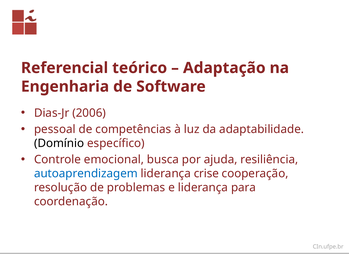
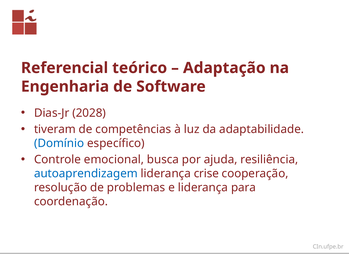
2006: 2006 -> 2028 (89, 113)
pessoal: pessoal -> tiveram (55, 129)
Domínio colour: black -> blue (59, 143)
